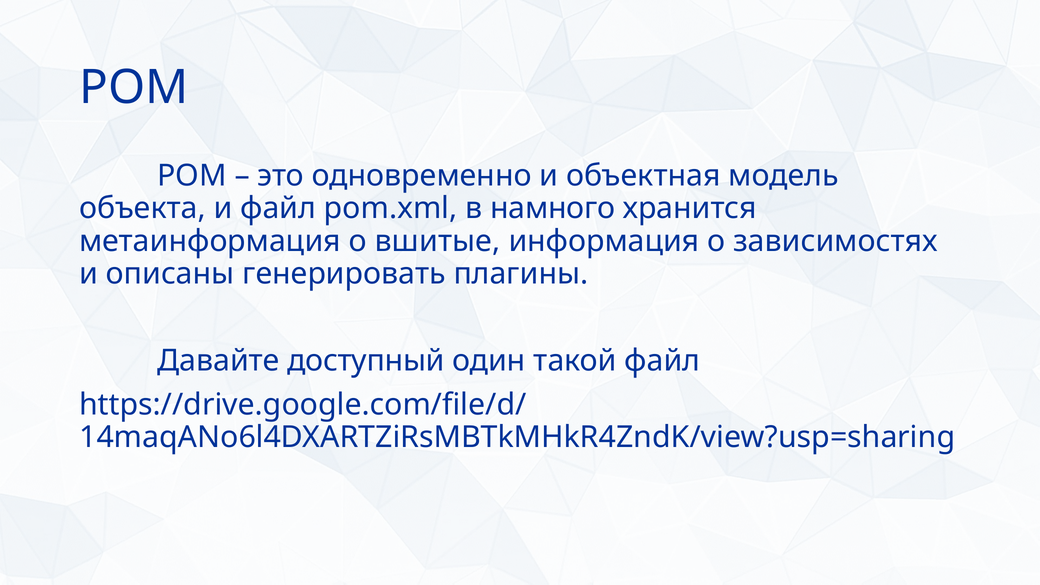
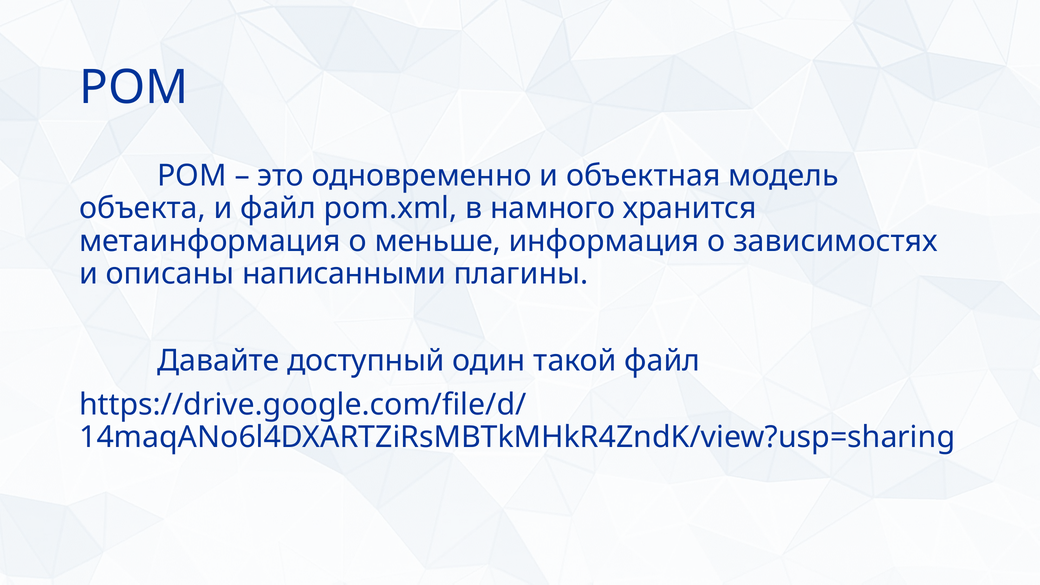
вшитые: вшитые -> меньше (438, 241)
генерировать: генерировать -> написанными (344, 274)
